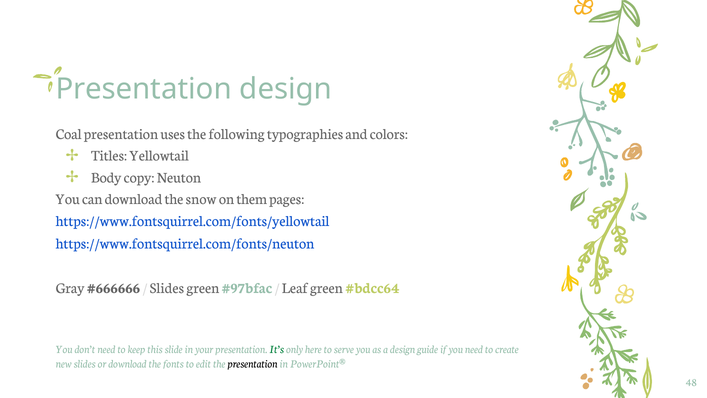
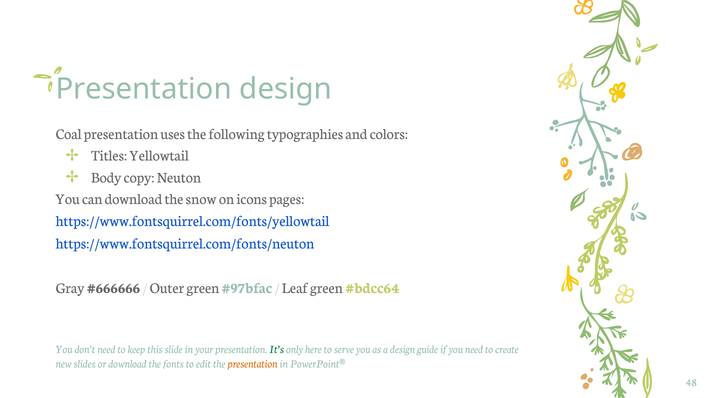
them: them -> icons (252, 199)
Slides: Slides -> Outer (167, 288)
presentation colour: black -> orange (253, 363)
